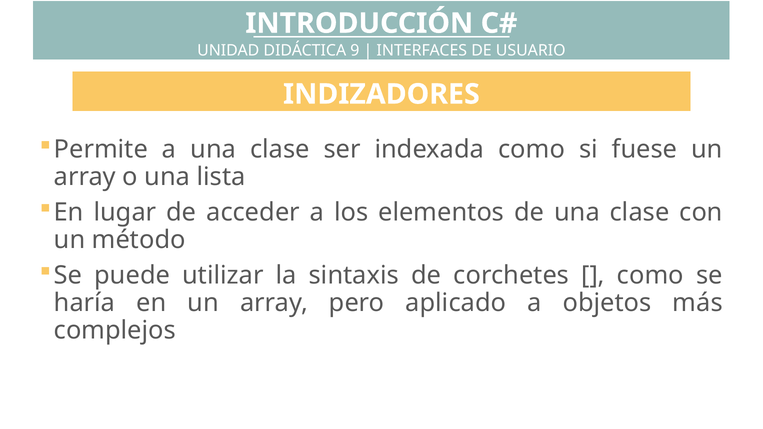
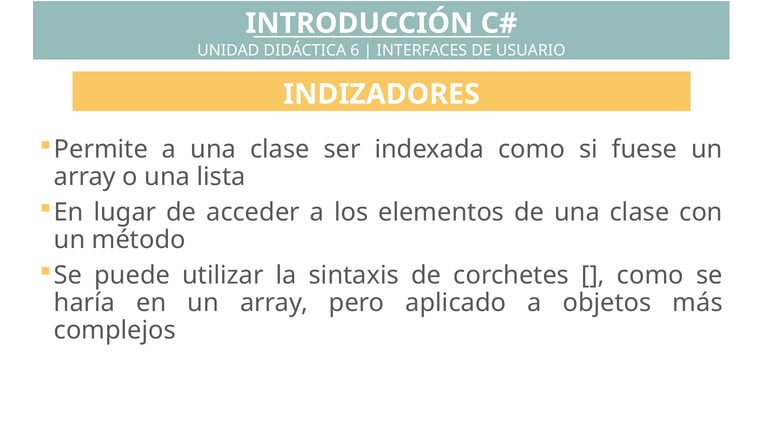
9: 9 -> 6 (355, 50)
